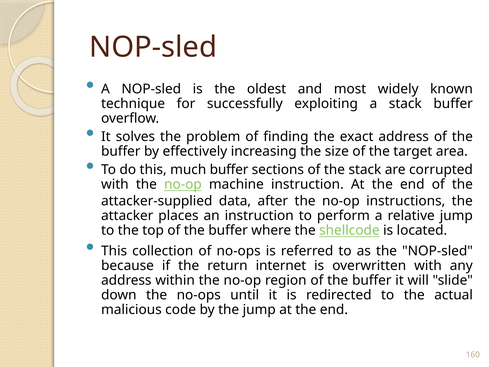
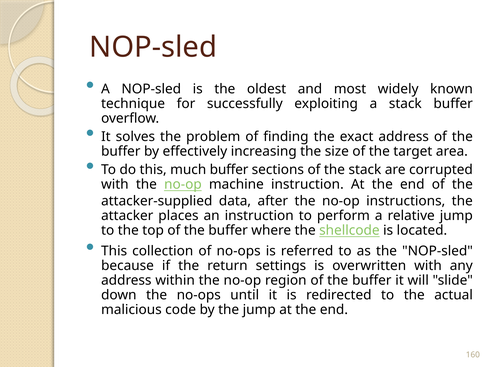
internet: internet -> settings (281, 265)
